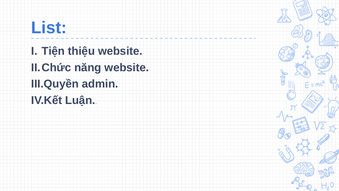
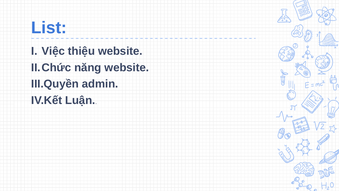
Tiện: Tiện -> Việc (53, 51)
